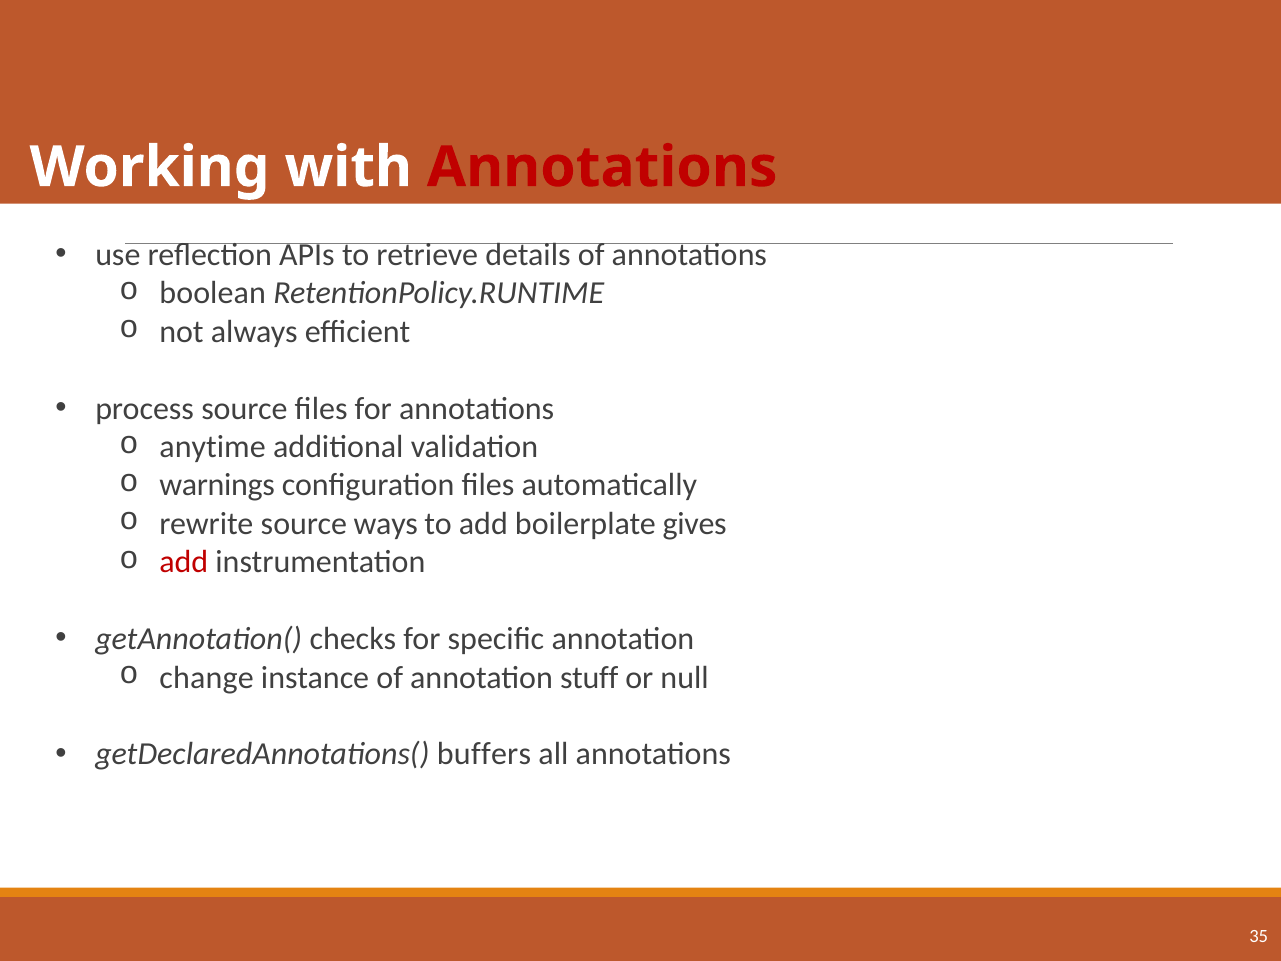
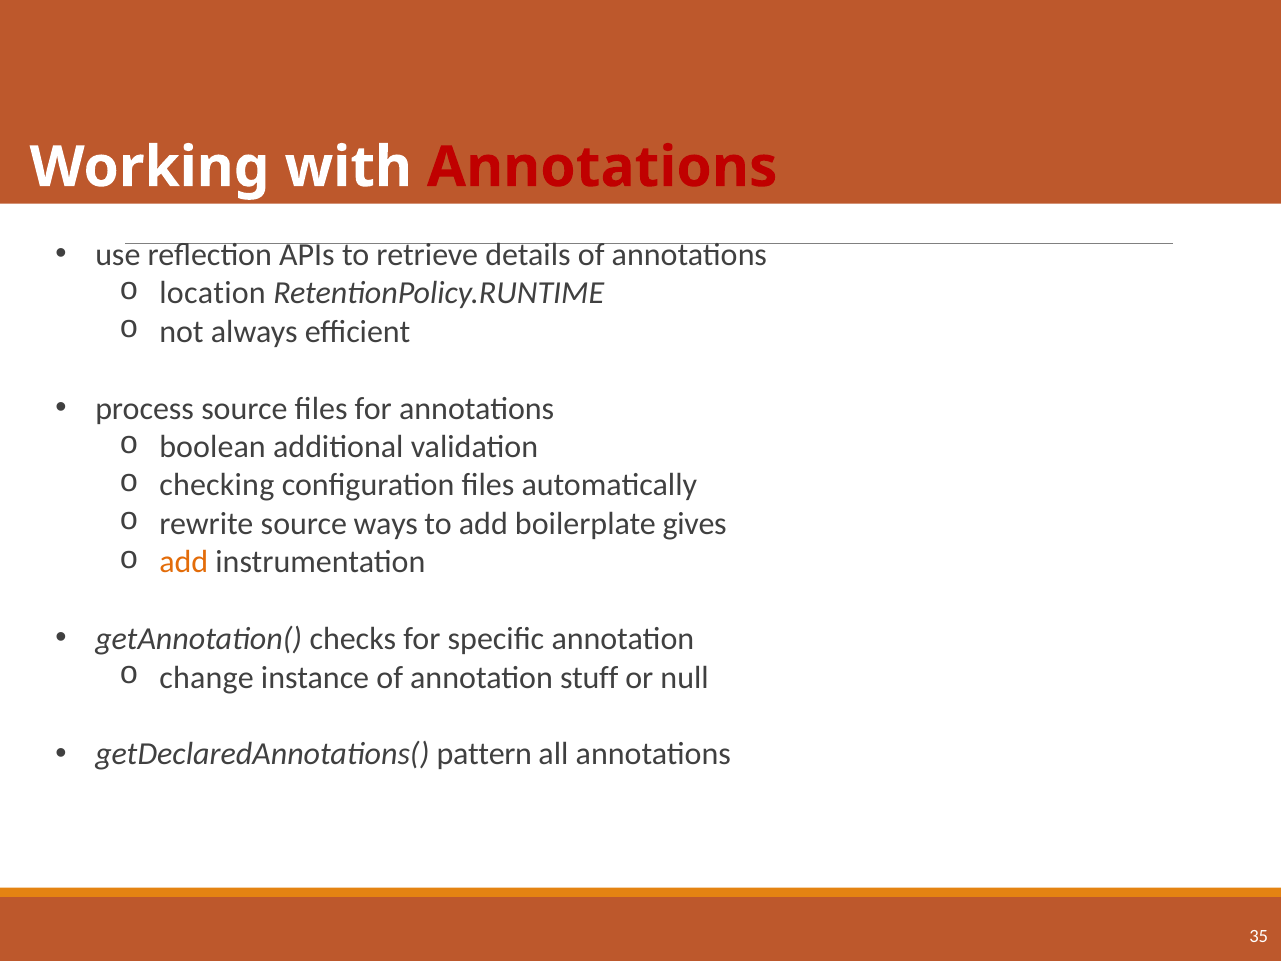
boolean: boolean -> location (213, 293)
anytime: anytime -> boolean (213, 447)
warnings: warnings -> checking (217, 485)
add colour: red -> orange (184, 562)
buffers: buffers -> pattern (484, 754)
